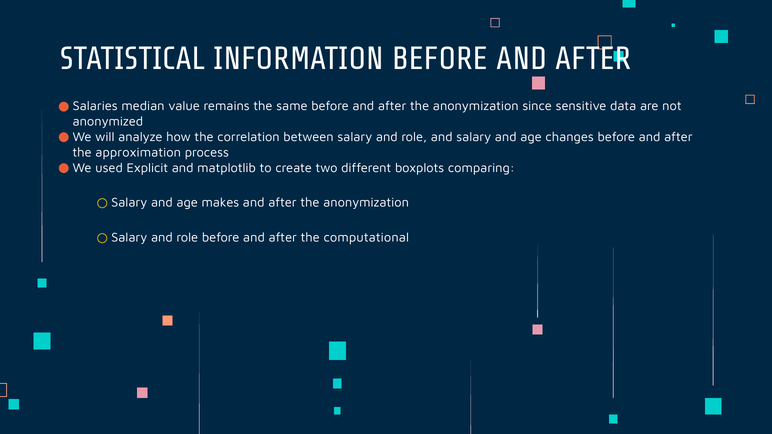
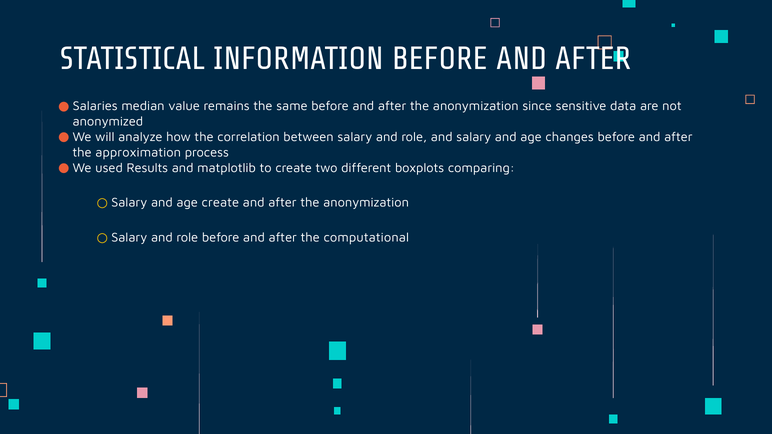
Explicit: Explicit -> Results (147, 168)
age makes: makes -> create (220, 203)
